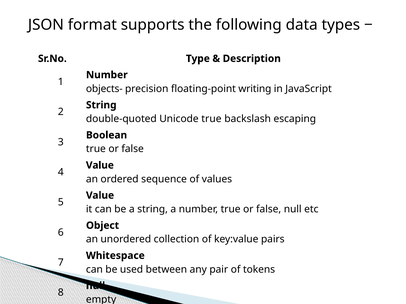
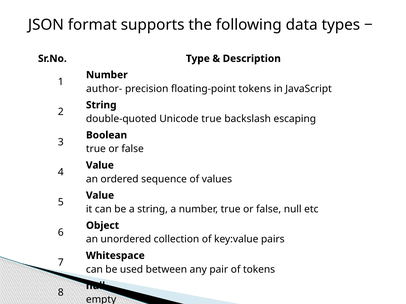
objects-: objects- -> author- (104, 89)
floating-point writing: writing -> tokens (255, 89)
